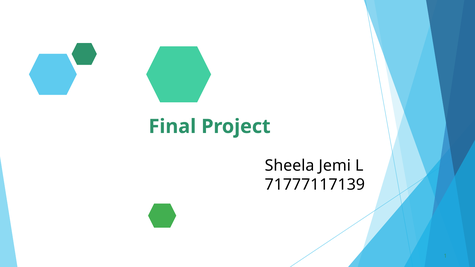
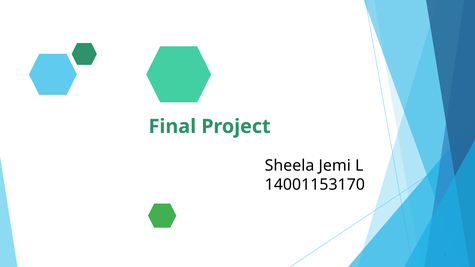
71777117139: 71777117139 -> 14001153170 (315, 185)
